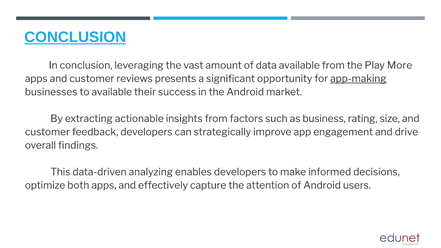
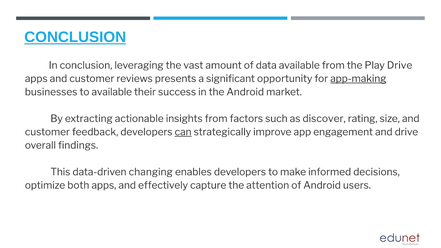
Play More: More -> Drive (400, 65)
business: business -> discover (324, 119)
can underline: none -> present (183, 132)
analyzing: analyzing -> changing (151, 172)
